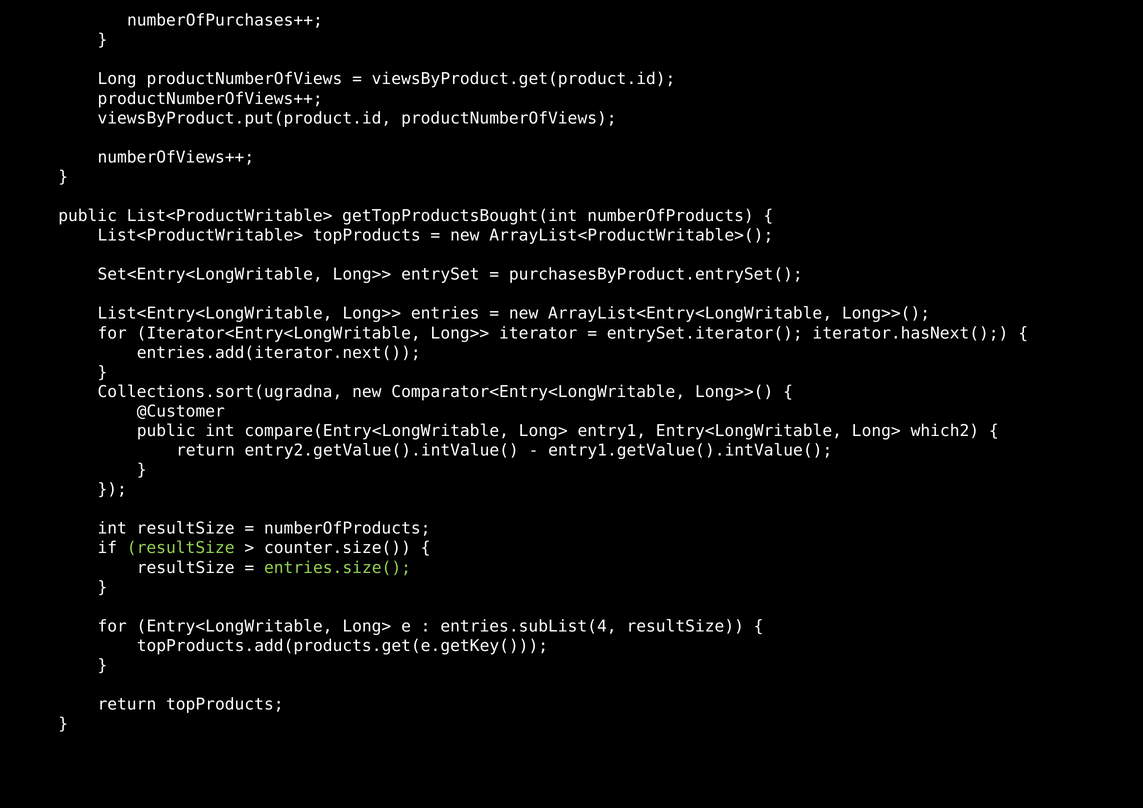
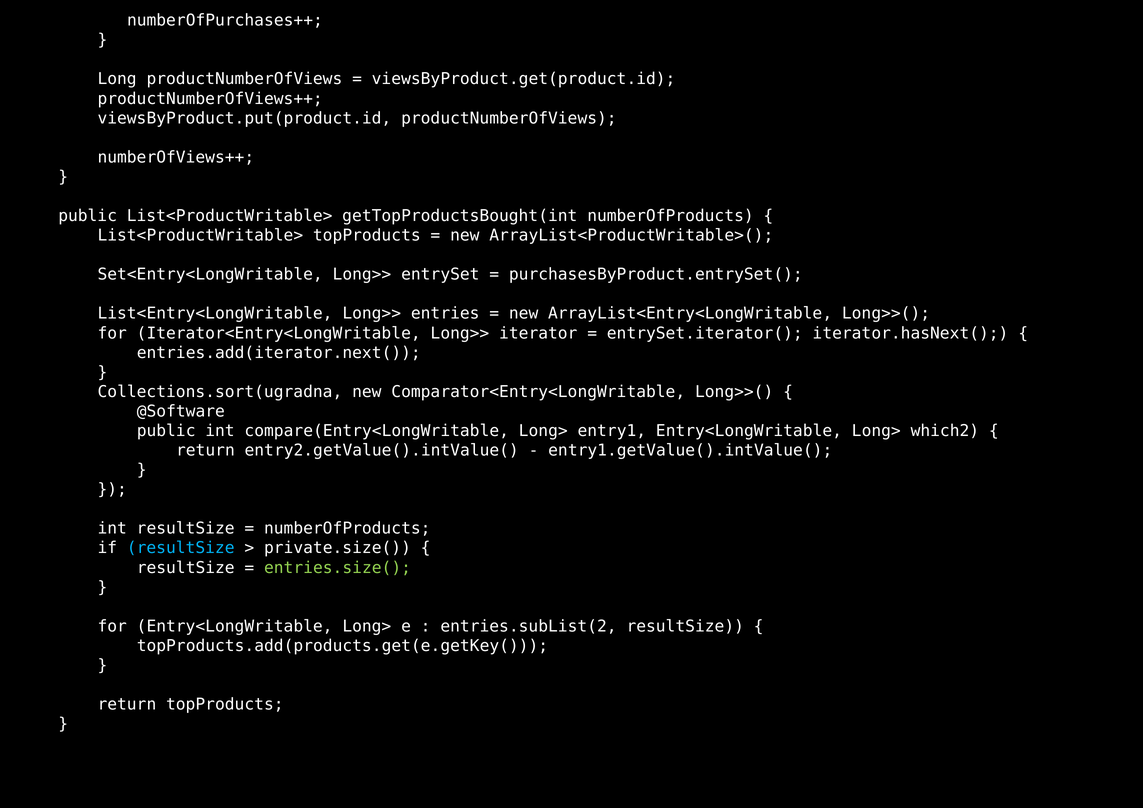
@Customer: @Customer -> @Software (181, 411)
resultSize colour: light green -> light blue (181, 548)
counter.size(: counter.size( -> private.size( (337, 548)
entries.subList(4: entries.subList(4 -> entries.subList(2 (528, 626)
